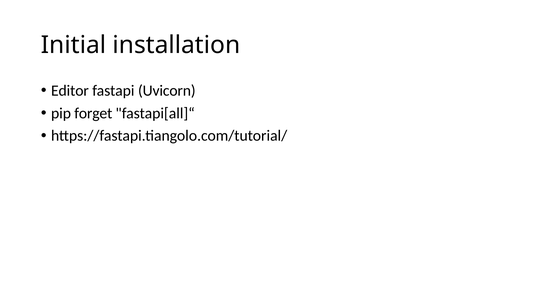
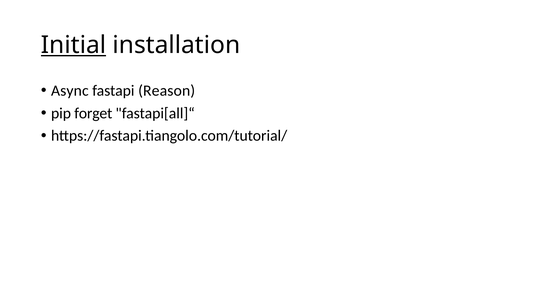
Initial underline: none -> present (74, 45)
Editor: Editor -> Async (70, 91)
Uvicorn: Uvicorn -> Reason (167, 91)
